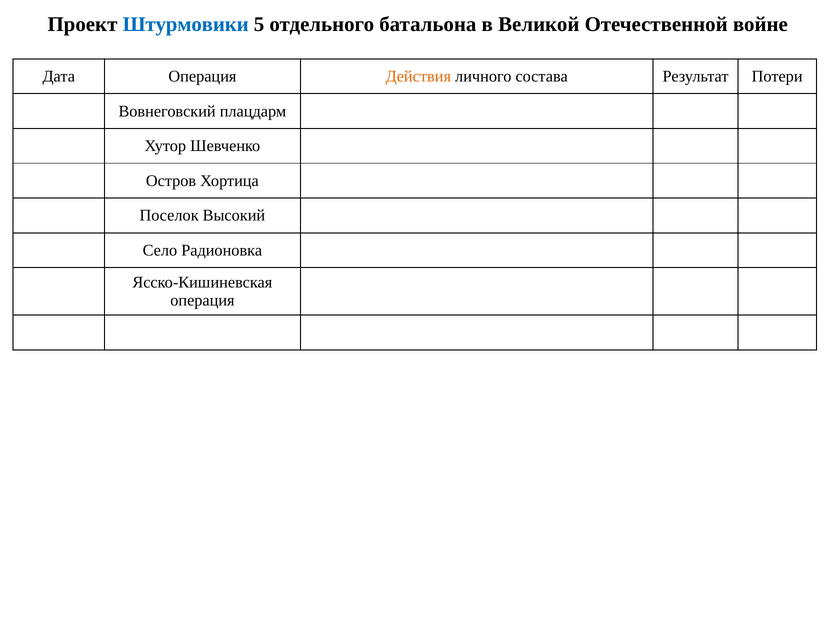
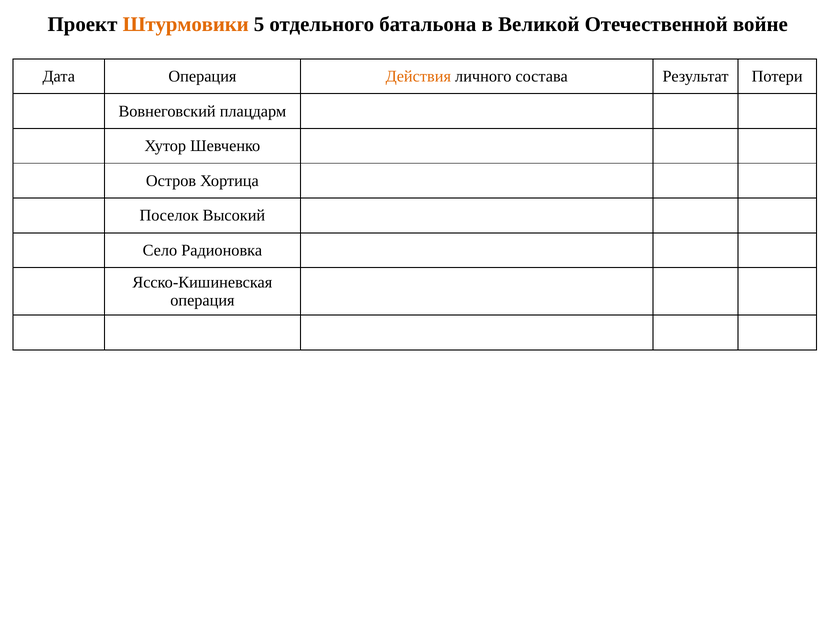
Штурмовики colour: blue -> orange (186, 25)
